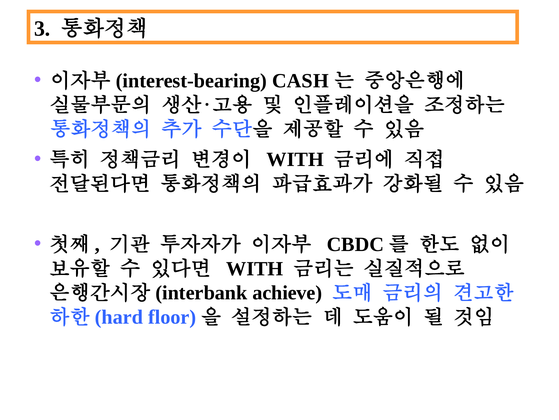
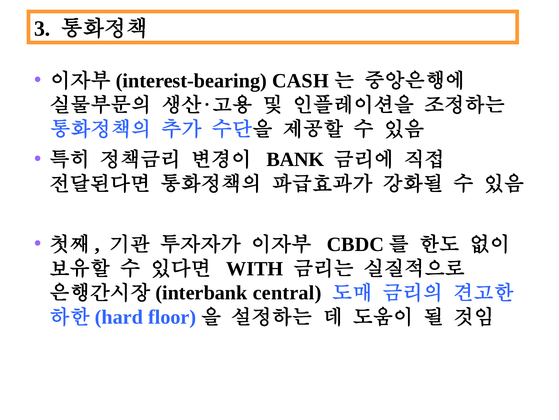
WITH: WITH -> BANK (295, 159)
achieve: achieve -> central (287, 292)
